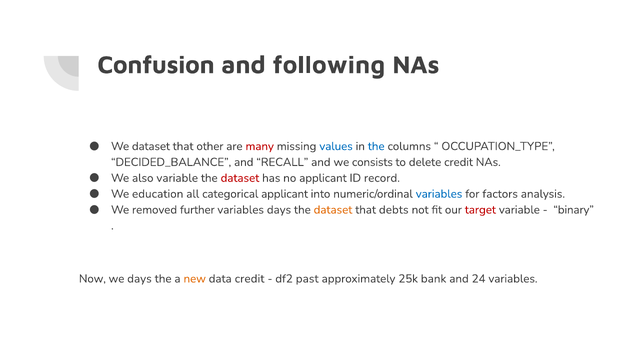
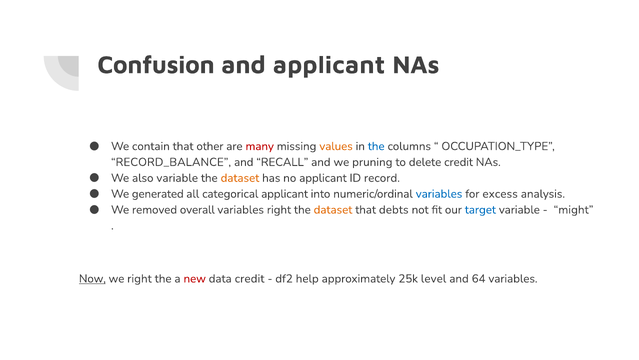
and following: following -> applicant (329, 65)
We dataset: dataset -> contain (151, 146)
values colour: blue -> orange (336, 146)
DECIDED_BALANCE: DECIDED_BALANCE -> RECORD_BALANCE (171, 162)
consists: consists -> pruning (372, 162)
dataset colour: red -> orange (240, 178)
education: education -> generated (158, 194)
factors: factors -> excess (500, 194)
further: further -> overall (197, 209)
variables days: days -> right (279, 209)
target colour: red -> blue (480, 209)
binary: binary -> might (574, 209)
Now underline: none -> present (92, 278)
we days: days -> right (139, 278)
new colour: orange -> red (195, 278)
past: past -> help (307, 278)
bank: bank -> level (434, 278)
24: 24 -> 64 (479, 278)
